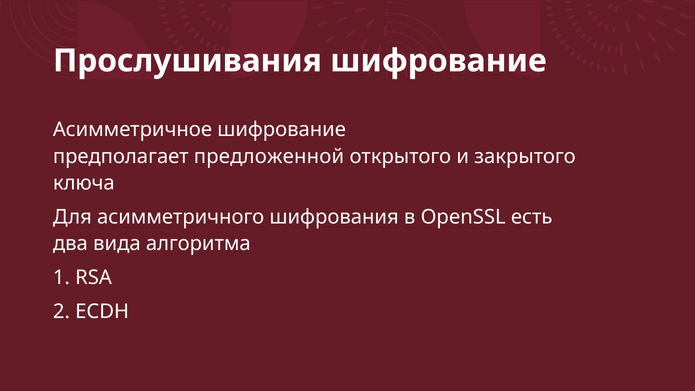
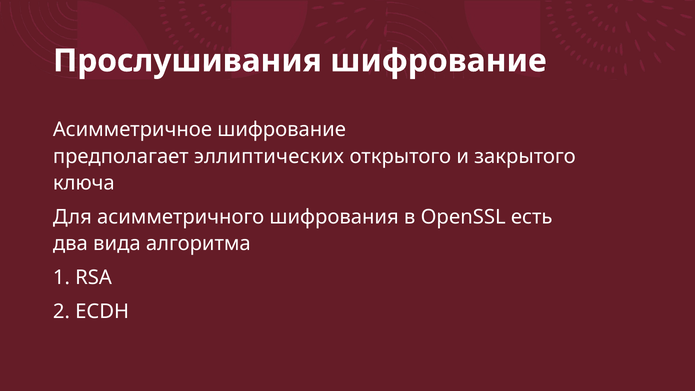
предложенной: предложенной -> эллиптических (269, 156)
